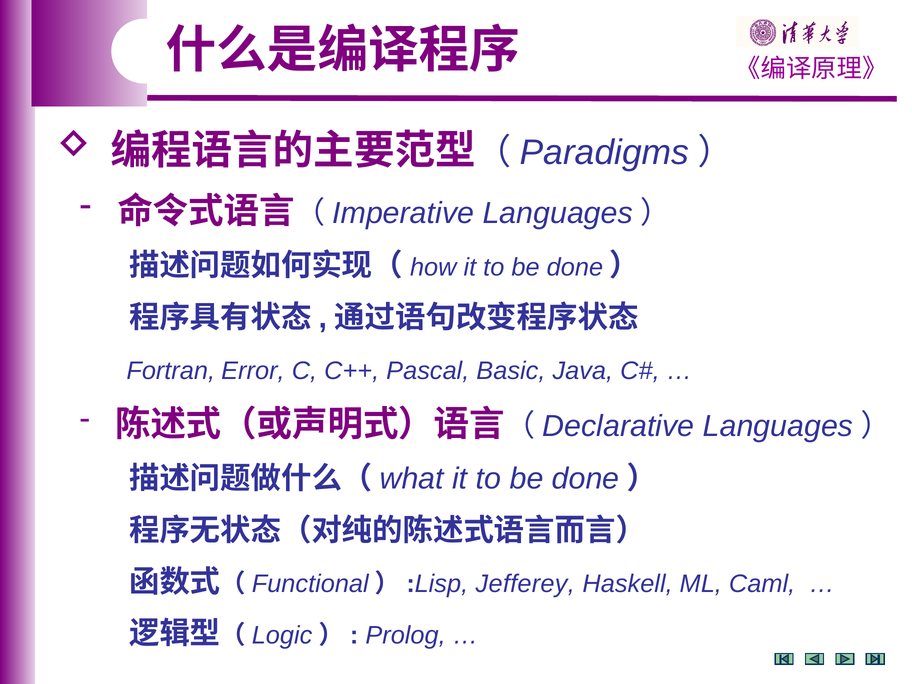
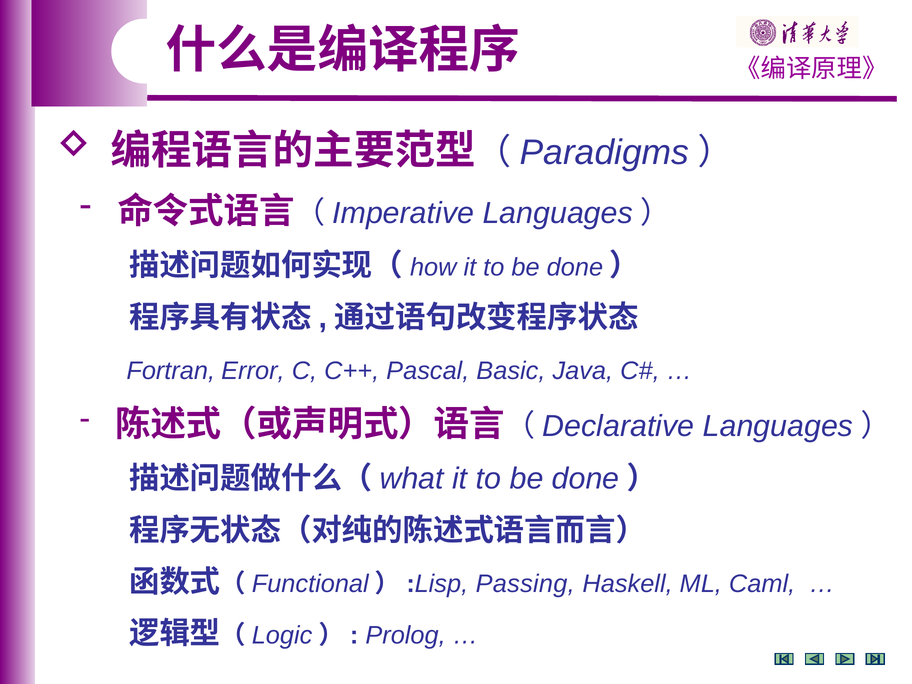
Jefferey: Jefferey -> Passing (525, 584)
